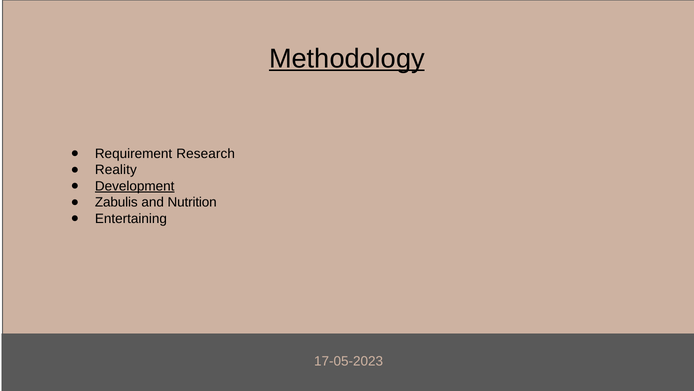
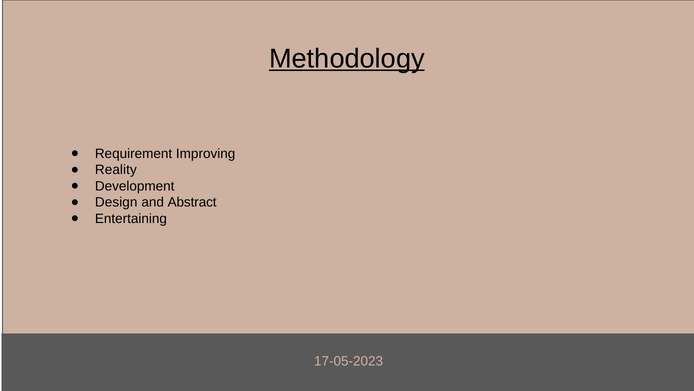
Research: Research -> Improving (206, 153)
Development underline: present -> none (135, 186)
Zabulis: Zabulis -> Design (116, 202)
Nutrition: Nutrition -> Abstract (192, 202)
